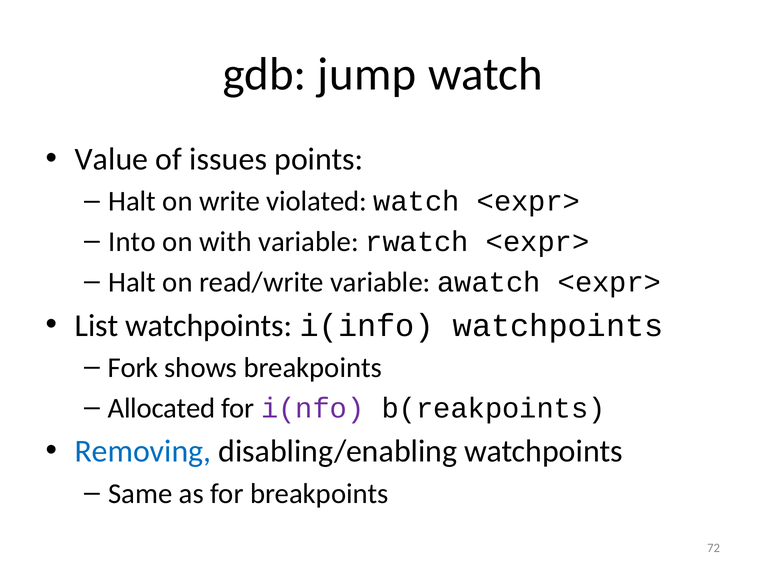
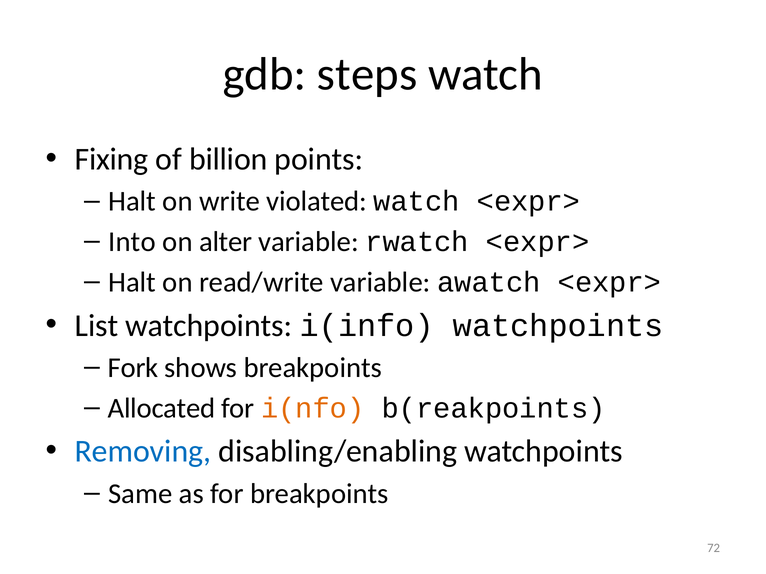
jump: jump -> steps (367, 74)
Value: Value -> Fixing (112, 159)
issues: issues -> billion (228, 159)
with: with -> alter (226, 242)
i(nfo colour: purple -> orange (313, 408)
